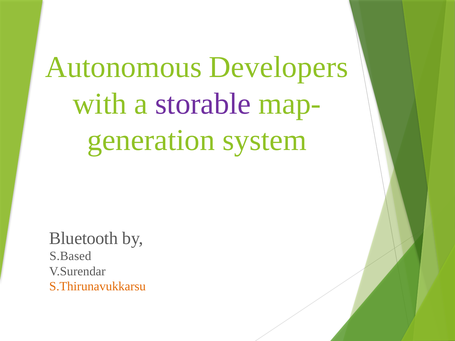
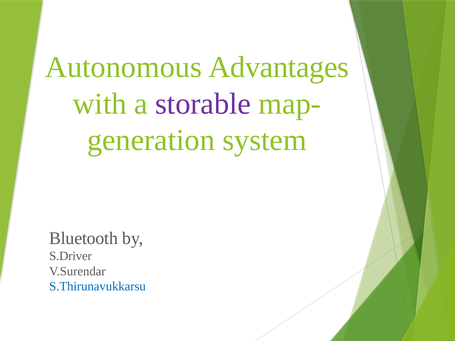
Developers: Developers -> Advantages (279, 67)
S.Based: S.Based -> S.Driver (70, 256)
S.Thirunavukkarsu colour: orange -> blue (98, 287)
